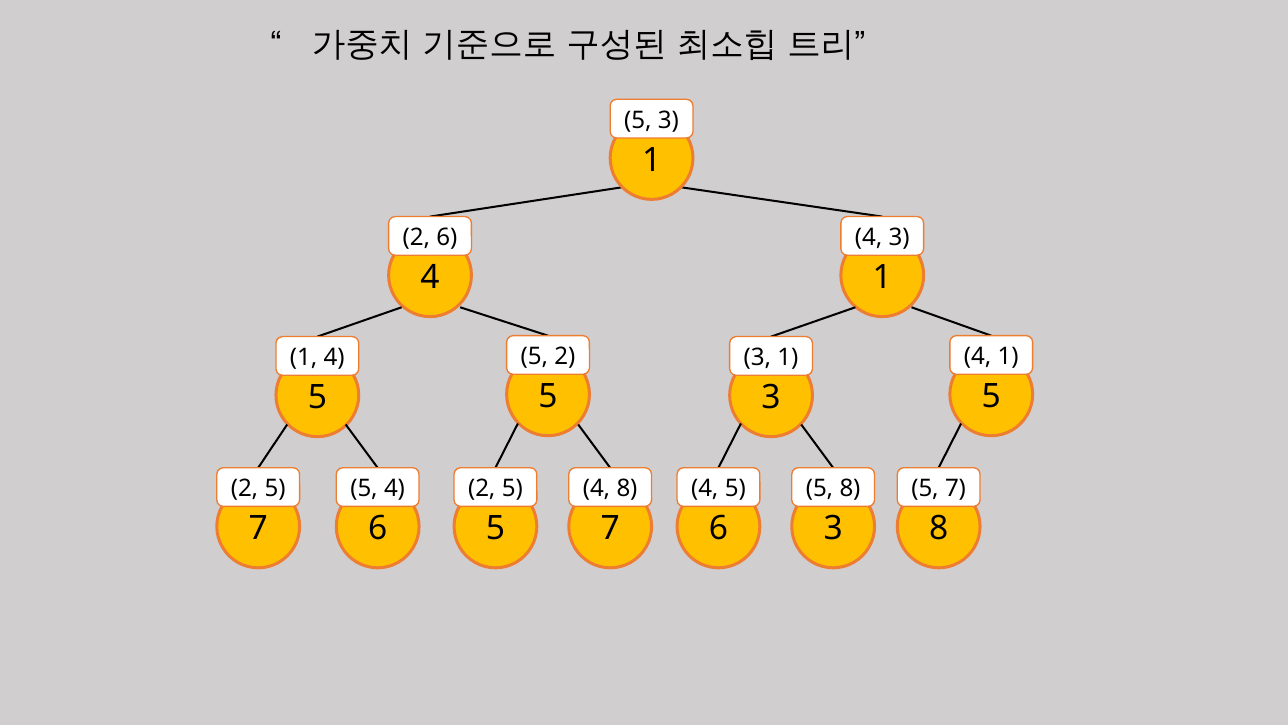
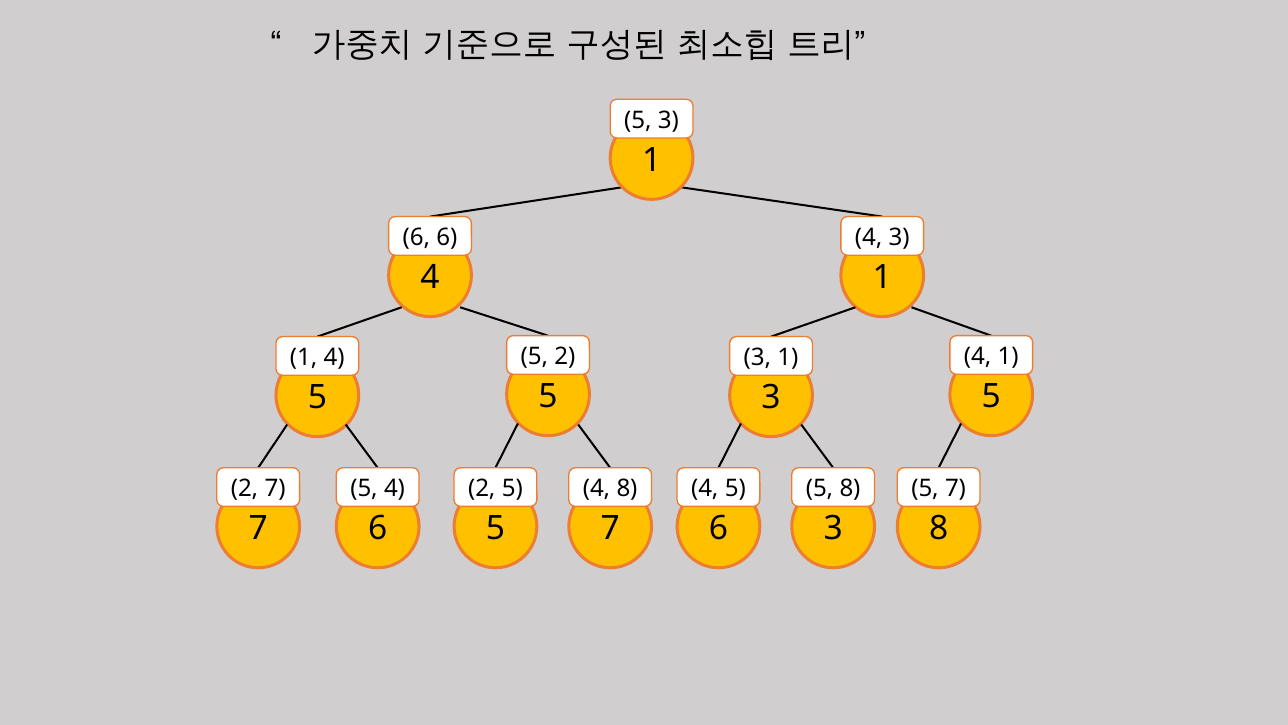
2: 2 -> 6 (416, 237)
5: 5 -> 7 (275, 488)
